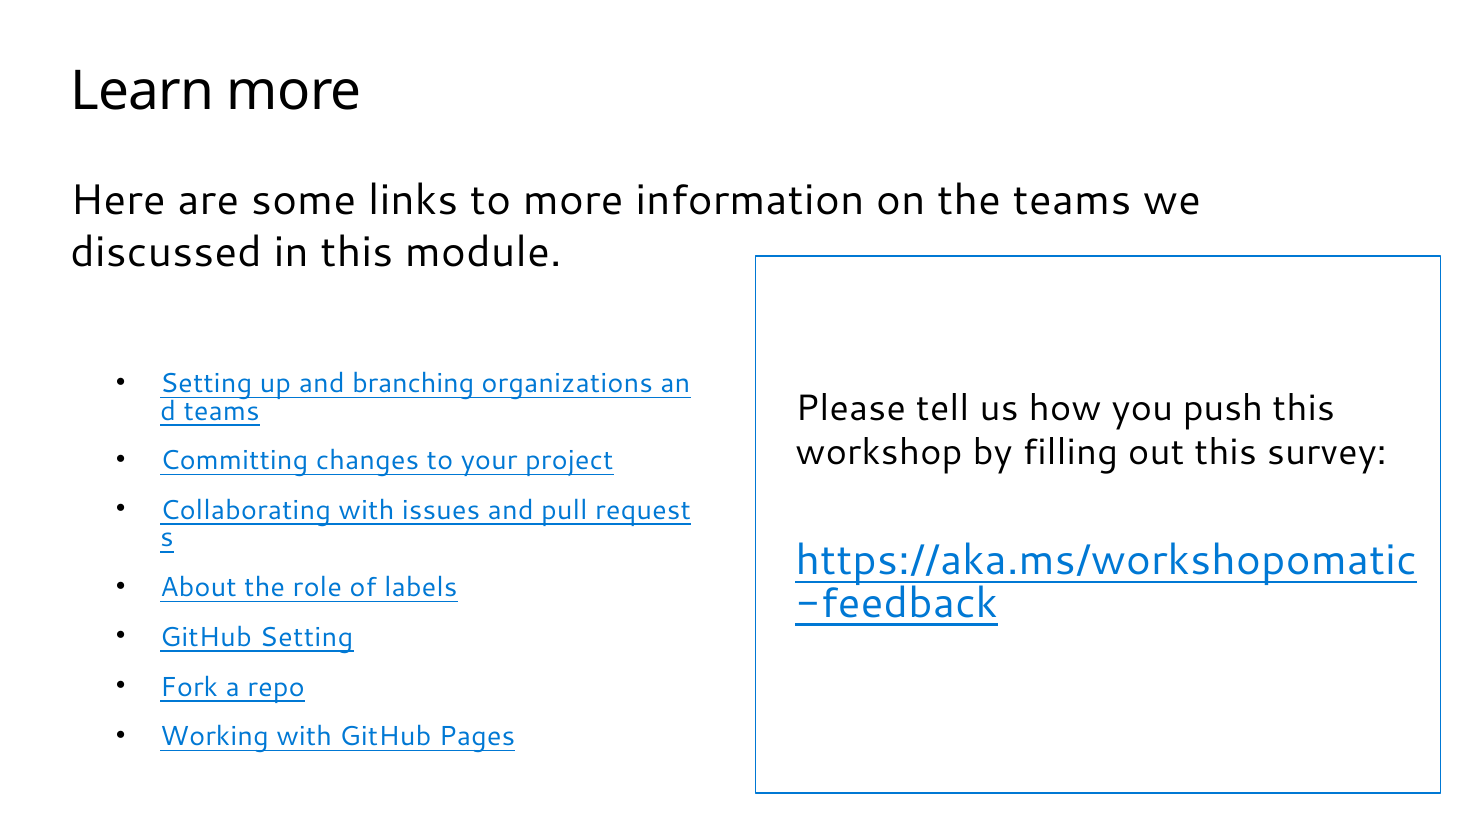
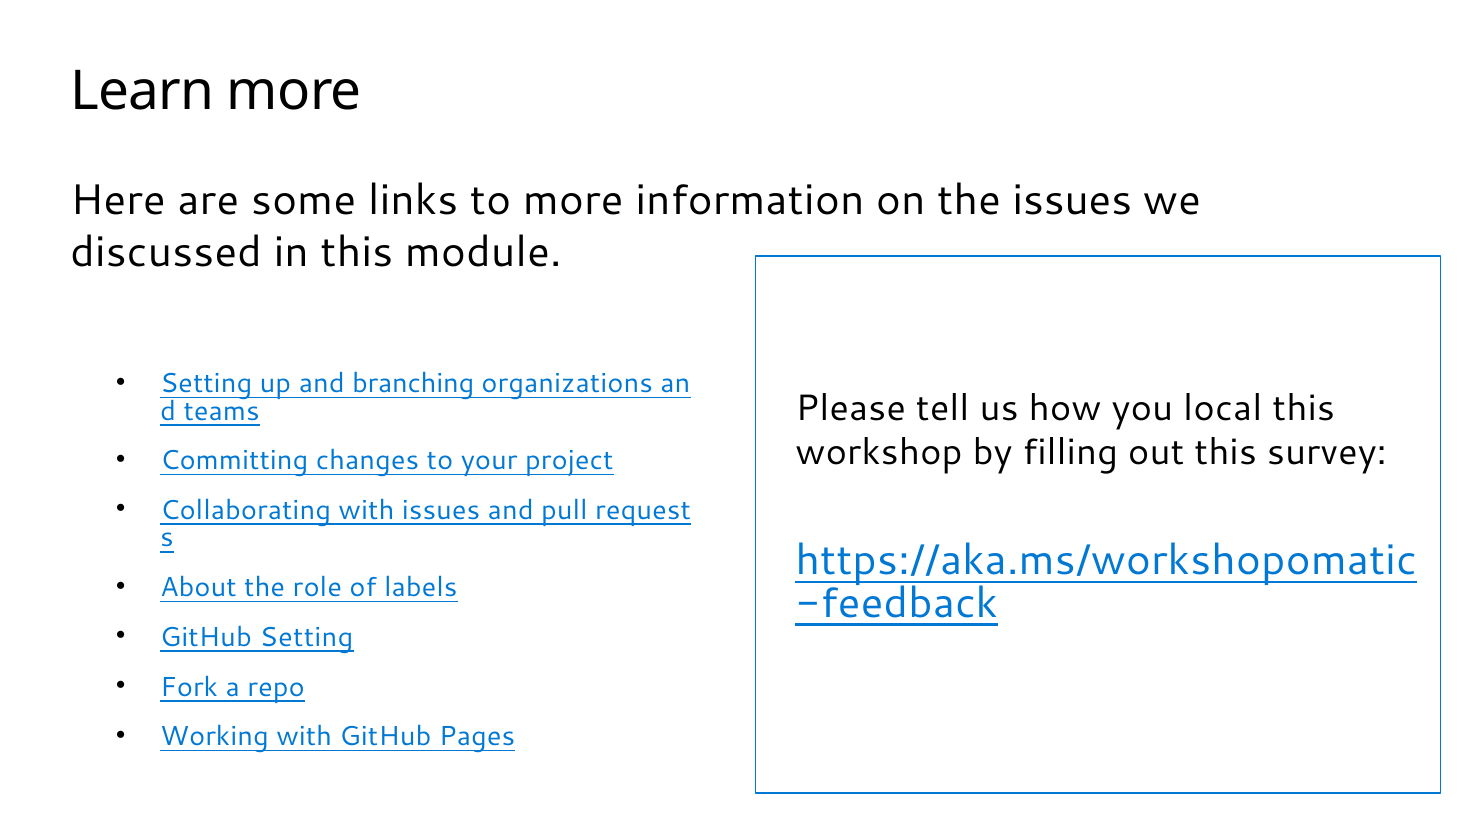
the teams: teams -> issues (1072, 201)
push: push -> local (1223, 409)
